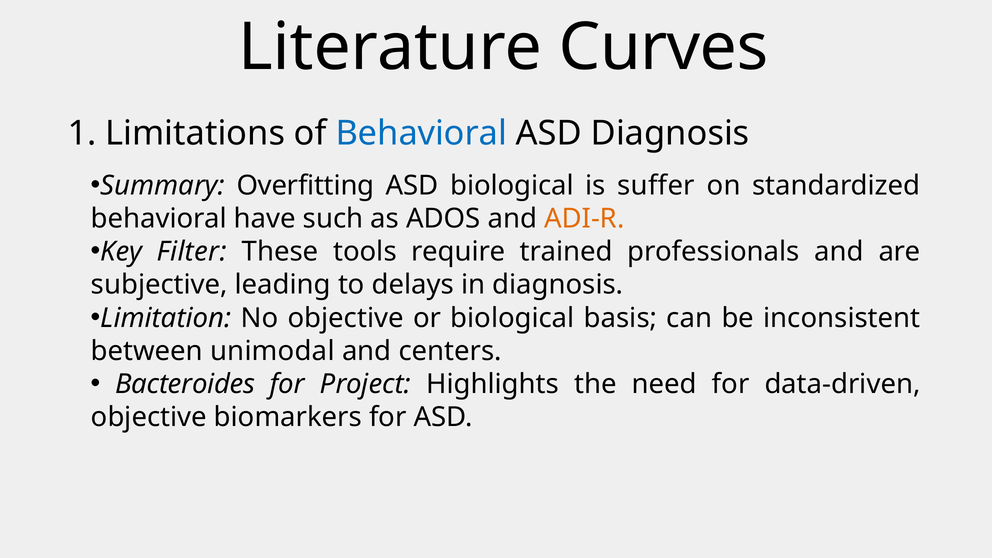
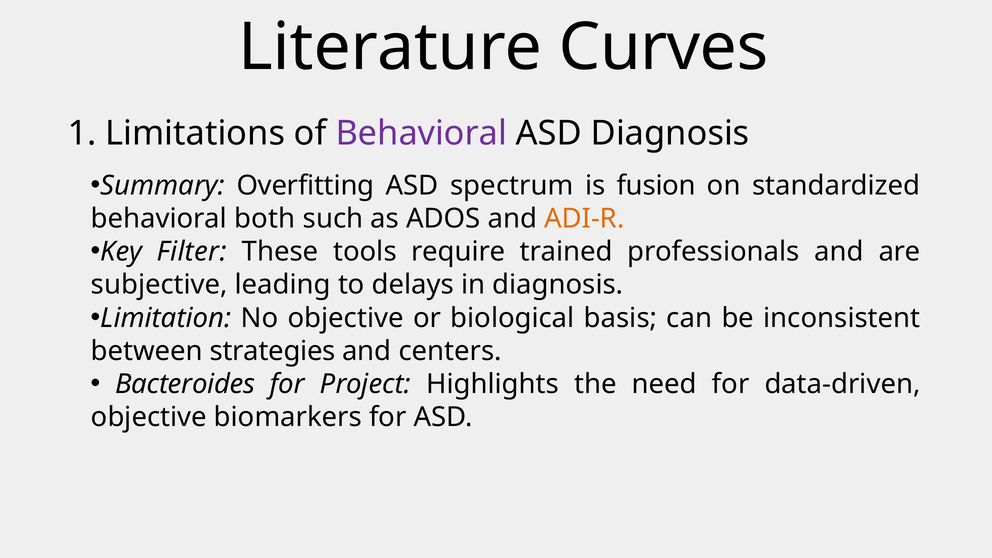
Behavioral colour: blue -> purple (421, 133)
ASD biological: biological -> spectrum (512, 186)
suffer: suffer -> fusion (656, 186)
have: have -> both (265, 219)
unimodal: unimodal -> strategies (273, 351)
